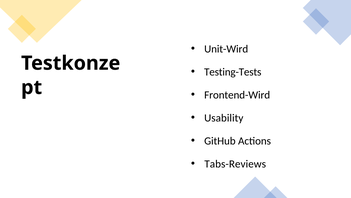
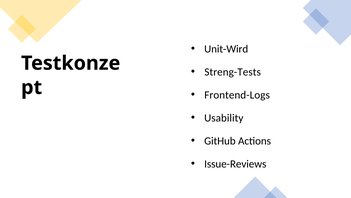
Testing-Tests: Testing-Tests -> Streng-Tests (233, 72)
Frontend-Wird: Frontend-Wird -> Frontend-Logs (237, 95)
Tabs-Reviews: Tabs-Reviews -> Issue-Reviews (235, 163)
